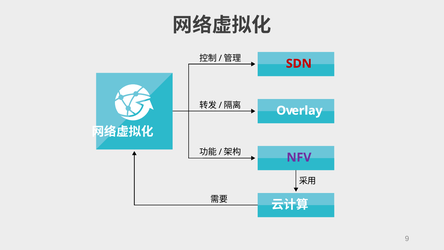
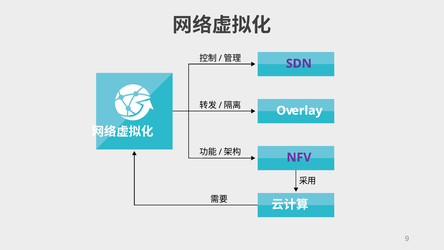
SDN colour: red -> purple (299, 64)
